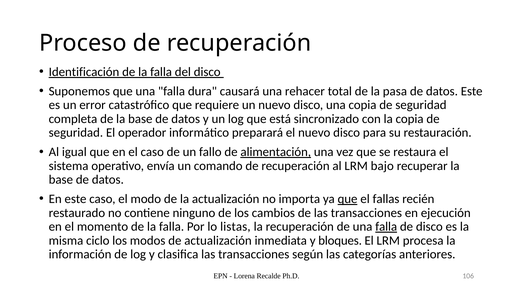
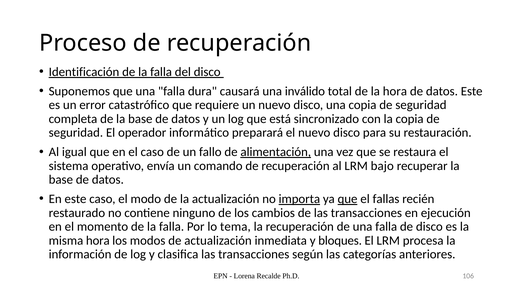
rehacer: rehacer -> inválido (305, 91)
la pasa: pasa -> hora (395, 91)
importa underline: none -> present (299, 199)
listas: listas -> tema (235, 226)
falla underline: present -> none (386, 226)
misma ciclo: ciclo -> hora (98, 240)
